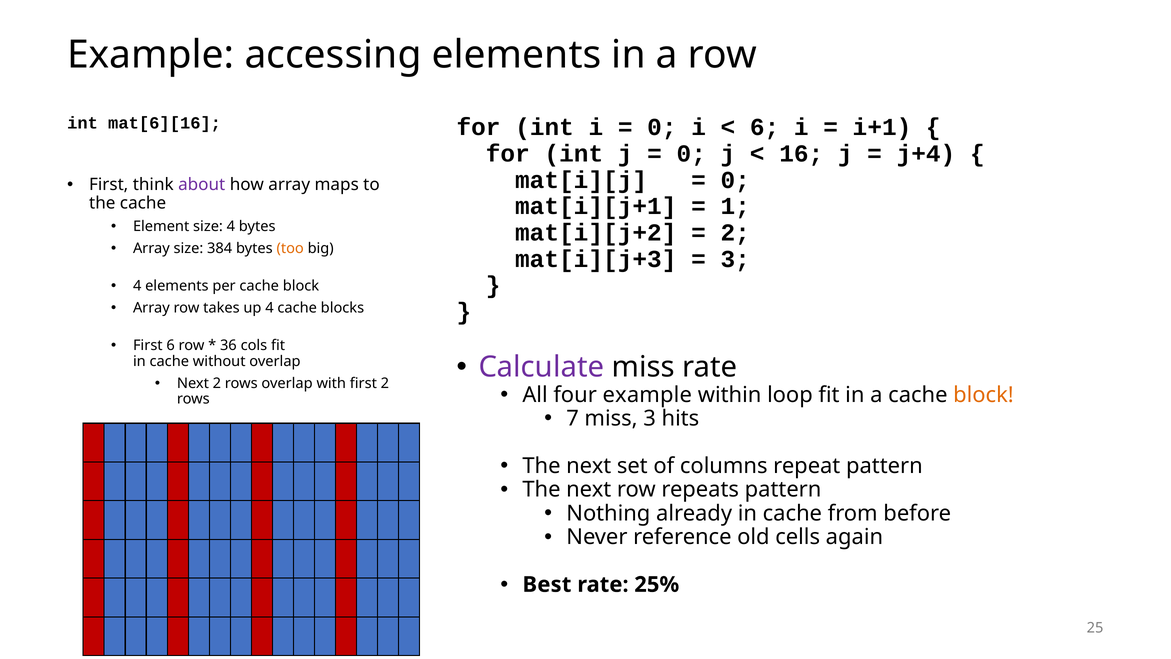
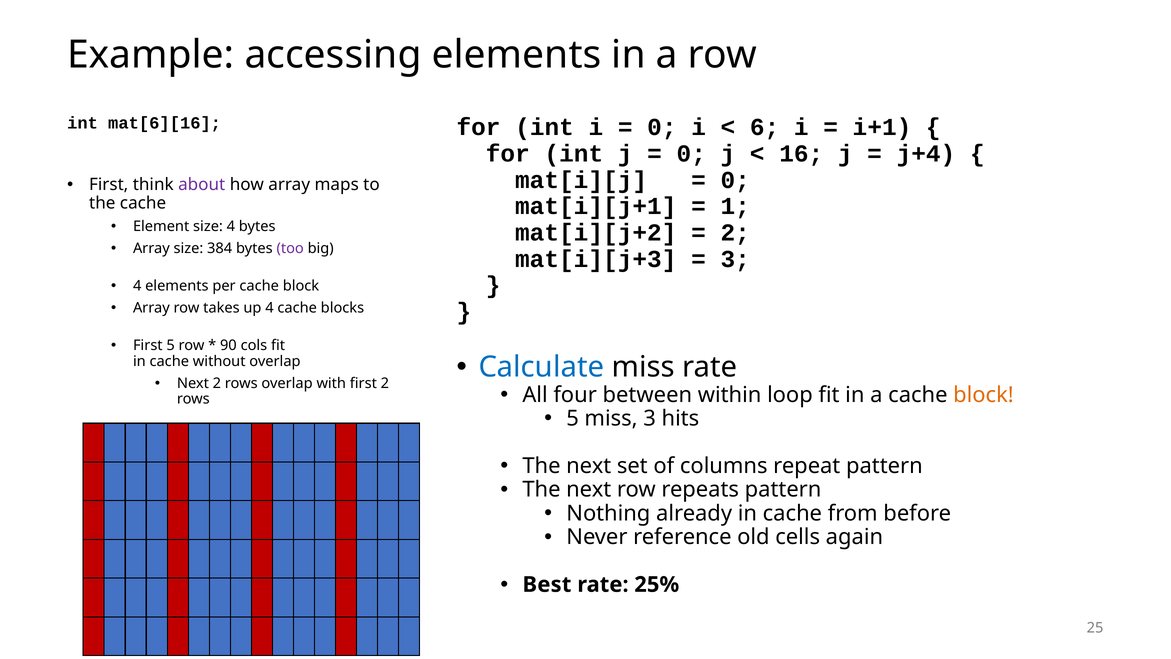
too colour: orange -> purple (290, 248)
First 6: 6 -> 5 (171, 345)
36: 36 -> 90 (228, 345)
Calculate colour: purple -> blue (541, 367)
four example: example -> between (647, 395)
7: 7 -> 5 (573, 418)
